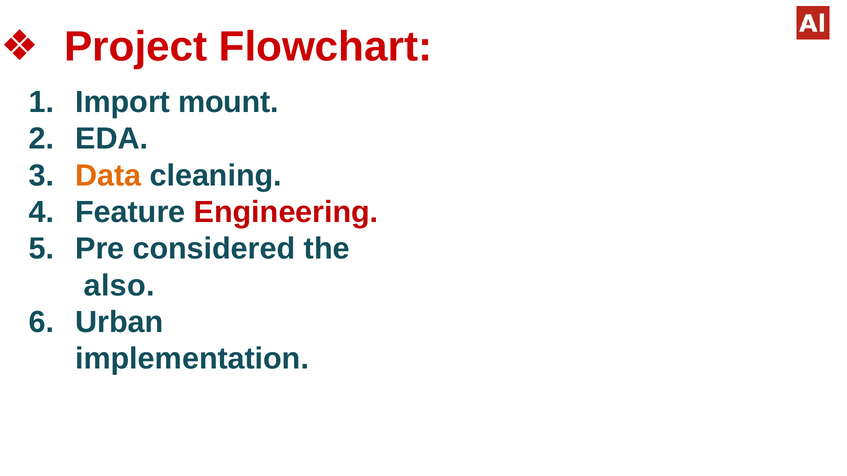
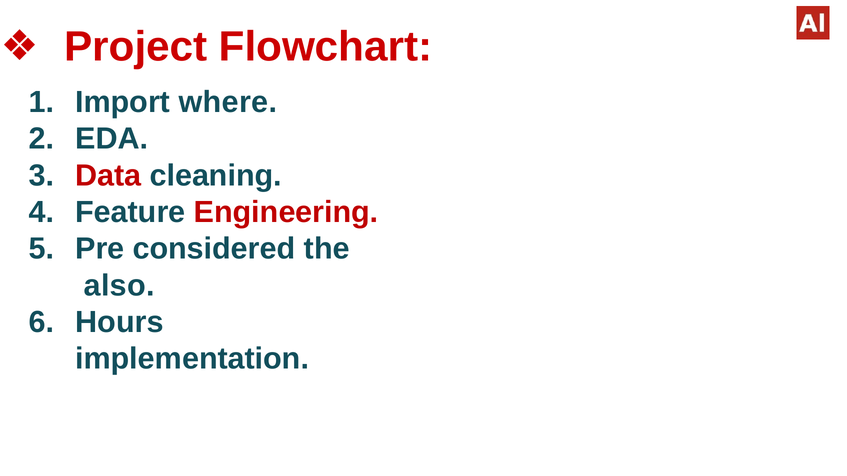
mount: mount -> where (228, 102)
Data colour: orange -> red (108, 176)
Urban: Urban -> Hours (119, 322)
